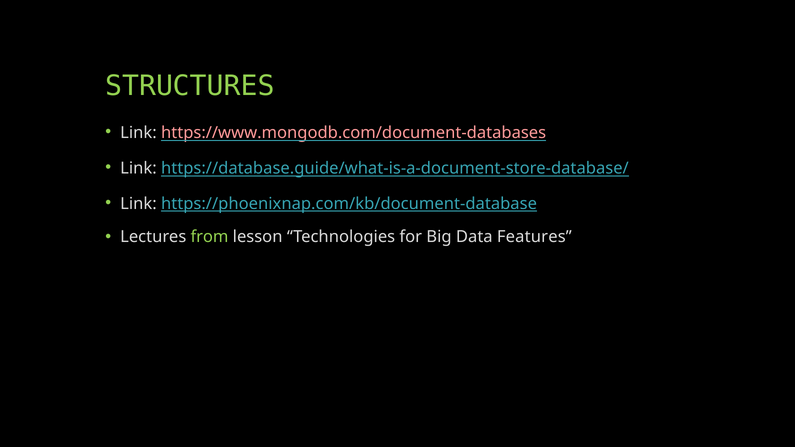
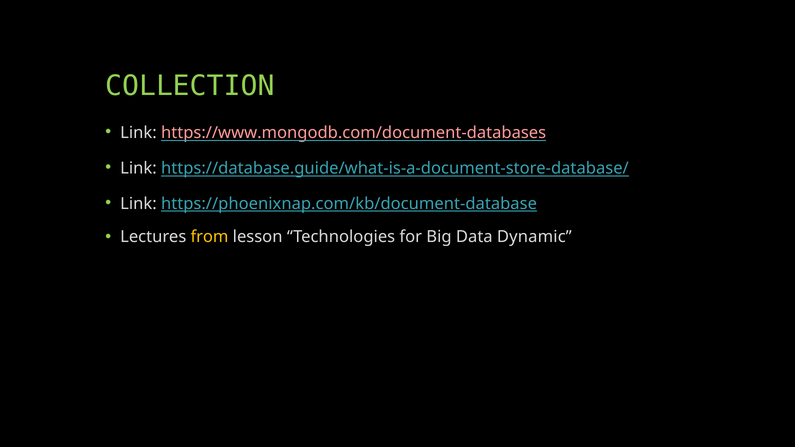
STRUCTURES: STRUCTURES -> COLLECTION (190, 86)
from colour: light green -> yellow (210, 237)
Features: Features -> Dynamic (534, 237)
